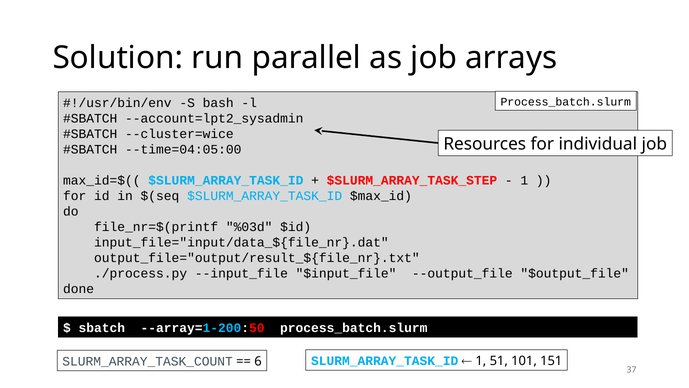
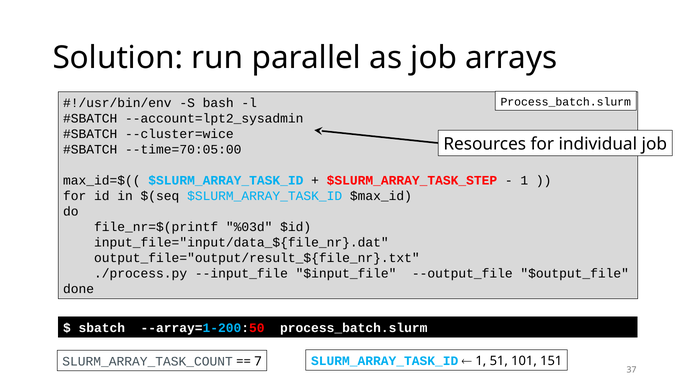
--time=04:05:00: --time=04:05:00 -> --time=70:05:00 (183, 149)
6: 6 -> 7 (258, 361)
